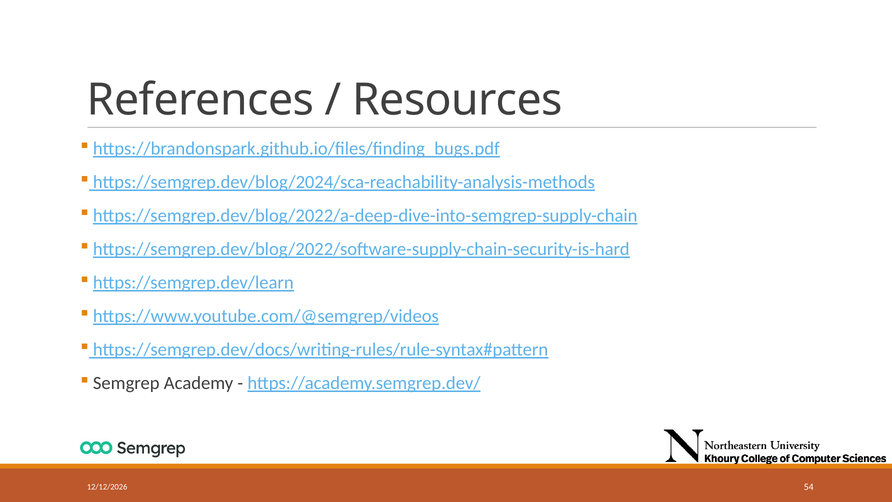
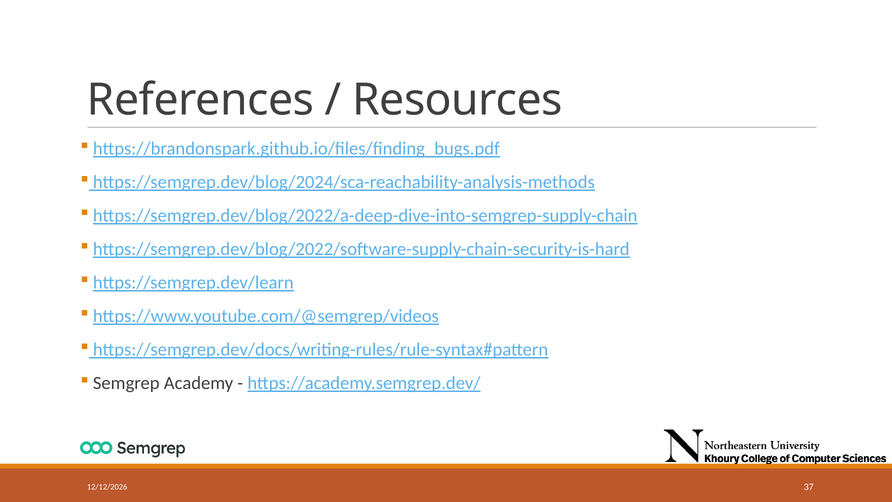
54: 54 -> 37 (809, 487)
